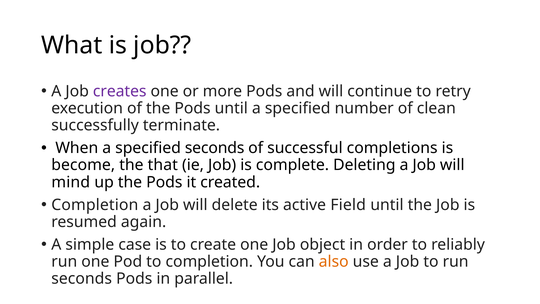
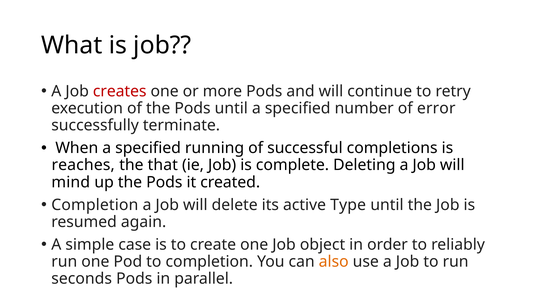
creates colour: purple -> red (120, 91)
clean: clean -> error (436, 108)
specified seconds: seconds -> running (215, 148)
become: become -> reaches (83, 165)
Field: Field -> Type (348, 205)
